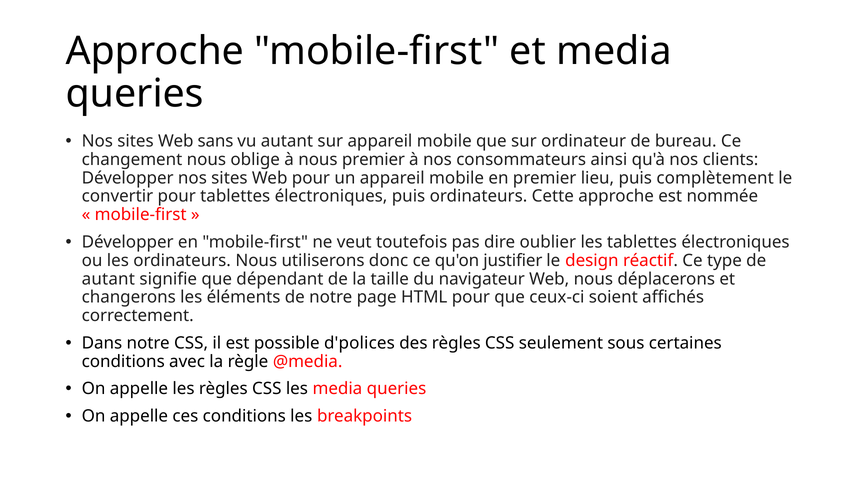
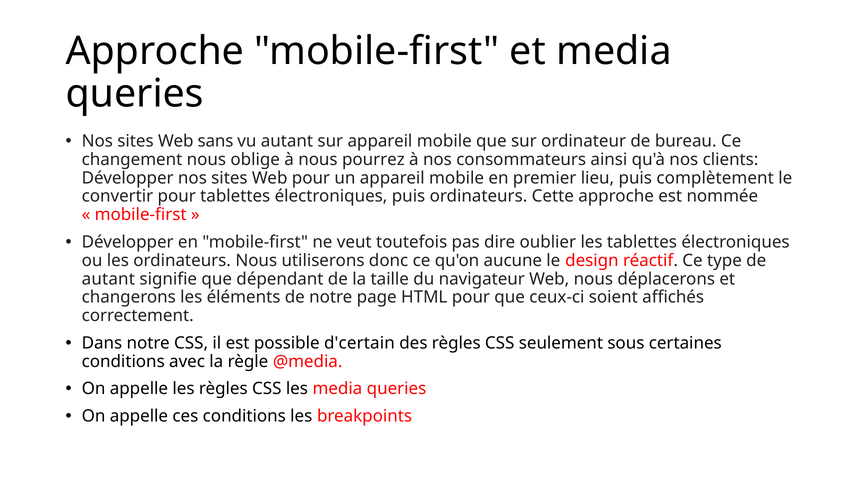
nous premier: premier -> pourrez (373, 159)
justifier: justifier -> aucune (513, 260)
d'polices: d'polices -> d'certain (359, 343)
